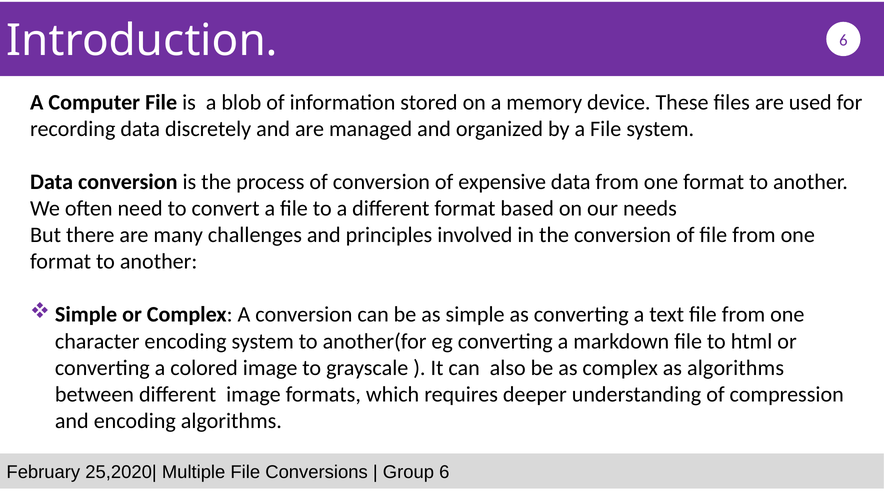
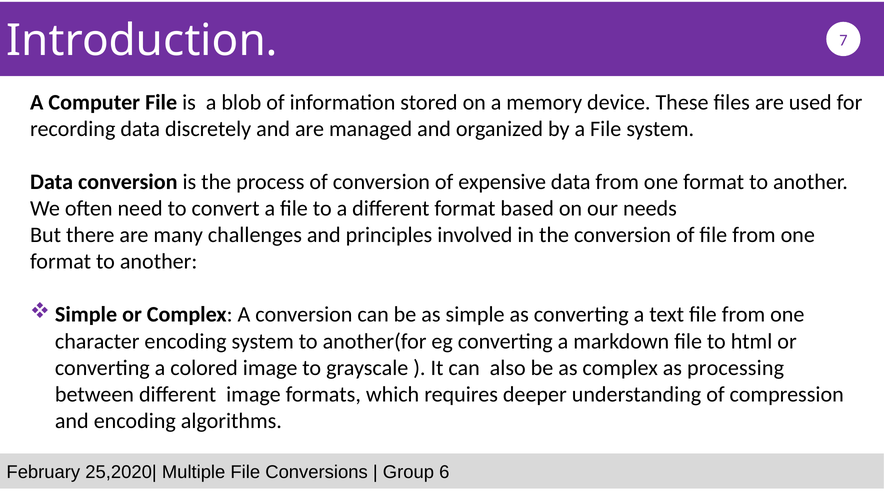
Introduction 6: 6 -> 7 (843, 40)
as algorithms: algorithms -> processing (736, 368)
